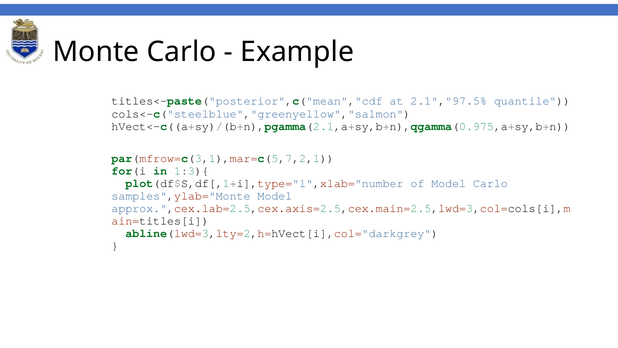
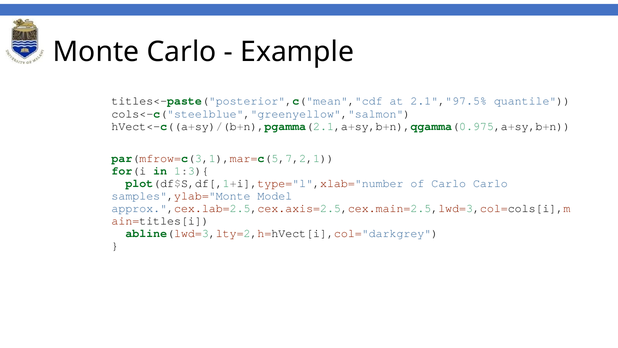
of Model: Model -> Carlo (449, 183)
